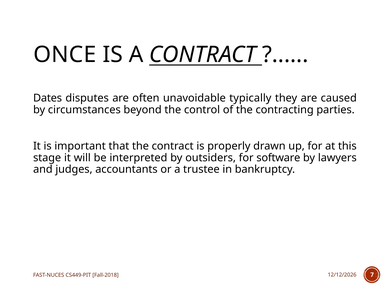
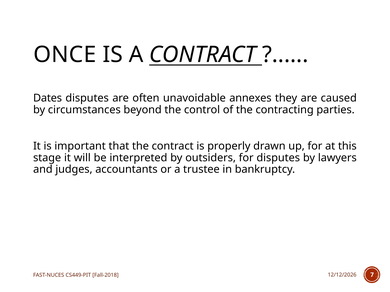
typically: typically -> annexes (250, 98)
for software: software -> disputes (278, 158)
